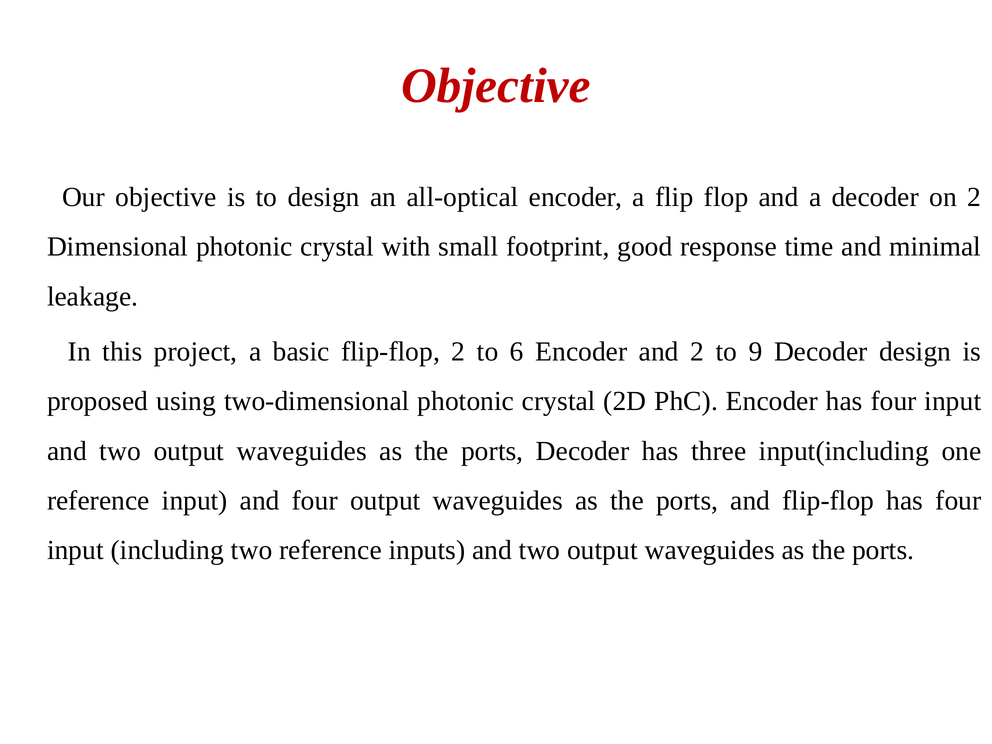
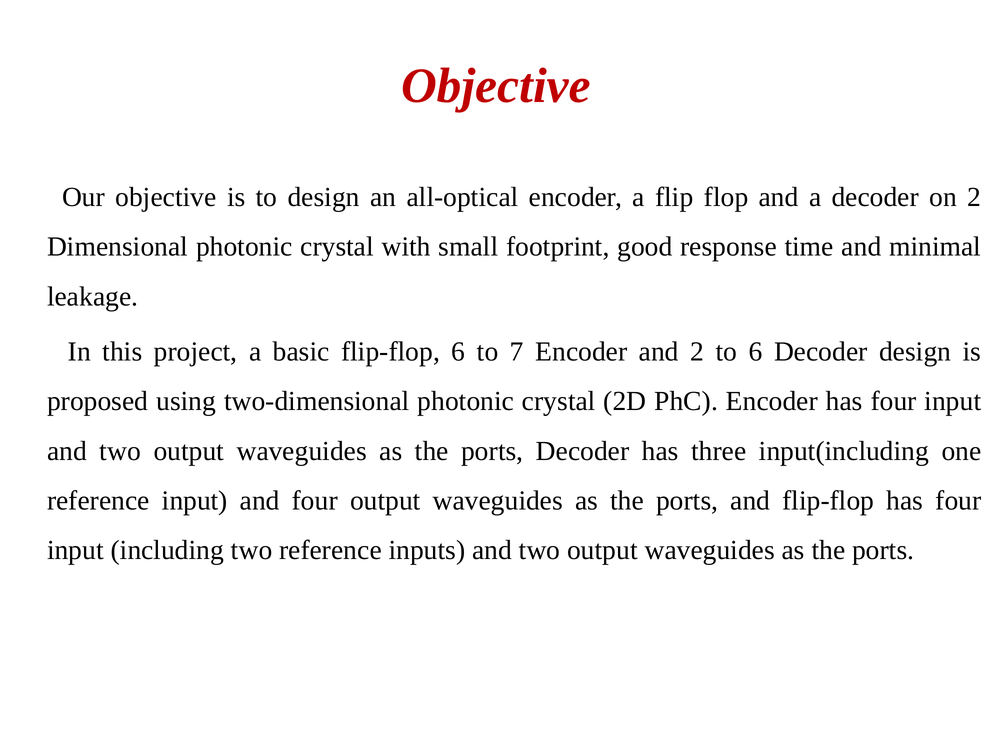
flip-flop 2: 2 -> 6 (458, 352)
6: 6 -> 7 (517, 352)
to 9: 9 -> 6 (756, 352)
